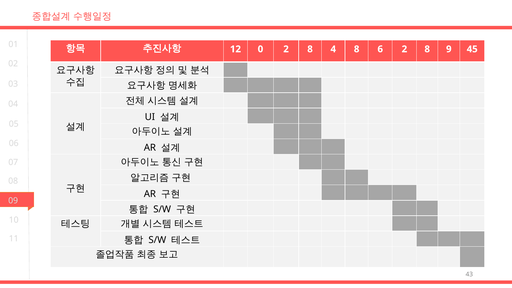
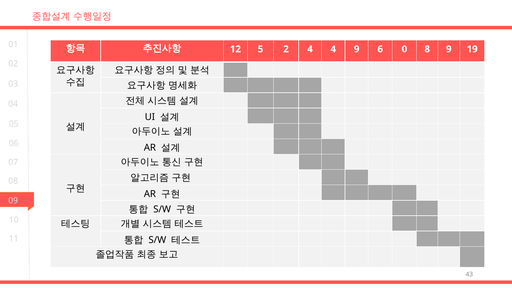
0: 0 -> 5 (260, 49)
8: 8 -> 4 (310, 49)
4 8: 8 -> 9 (357, 49)
6 2: 2 -> 0 (404, 49)
45: 45 -> 19 (472, 49)
